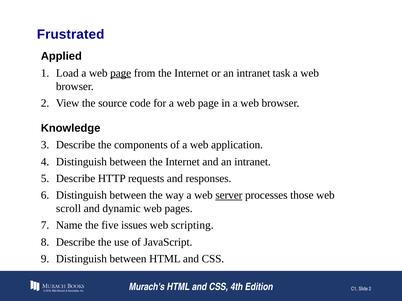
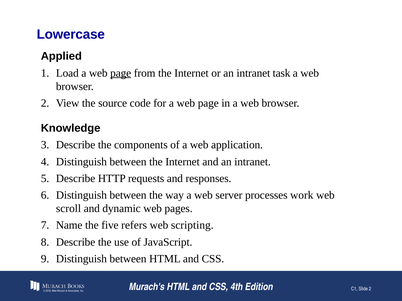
Frustrated: Frustrated -> Lowercase (71, 34)
server underline: present -> none (229, 195)
those: those -> work (302, 195)
issues: issues -> refers (134, 226)
